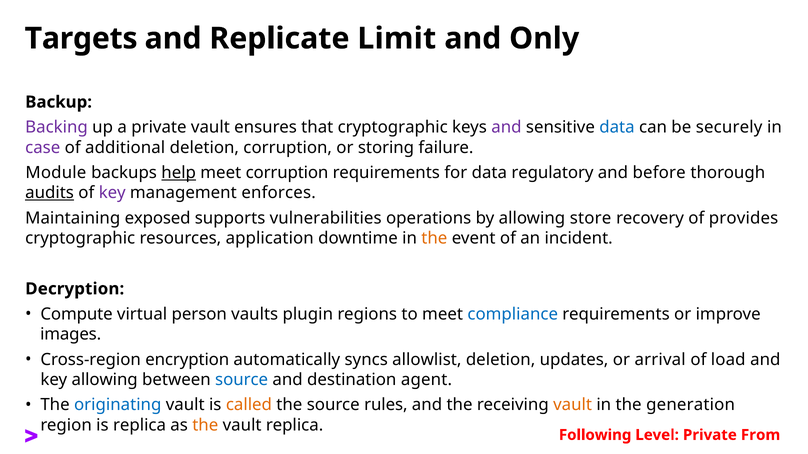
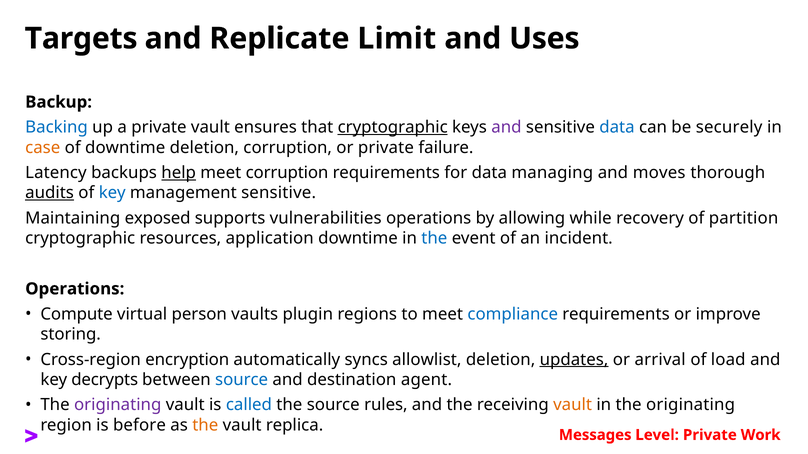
Only: Only -> Uses (544, 39)
Backing colour: purple -> blue (57, 127)
cryptographic underline: none -> present (393, 127)
case colour: purple -> orange (43, 148)
of additional: additional -> downtime (125, 148)
or storing: storing -> private (386, 148)
Module: Module -> Latency (56, 173)
regulatory: regulatory -> managing (552, 173)
before: before -> moves (659, 173)
key colour: purple -> blue (112, 193)
management enforces: enforces -> sensitive (279, 193)
store: store -> while (591, 218)
provides: provides -> partition (744, 218)
the colour: orange -> blue (434, 239)
Decryption: Decryption -> Operations (75, 289)
images: images -> storing (71, 335)
updates underline: none -> present (574, 360)
key allowing: allowing -> decrypts (105, 380)
originating colour: blue -> purple (118, 405)
called colour: orange -> blue (249, 405)
in the generation: generation -> originating (691, 405)
is replica: replica -> before (139, 426)
Following: Following -> Messages (595, 435)
From: From -> Work (761, 435)
